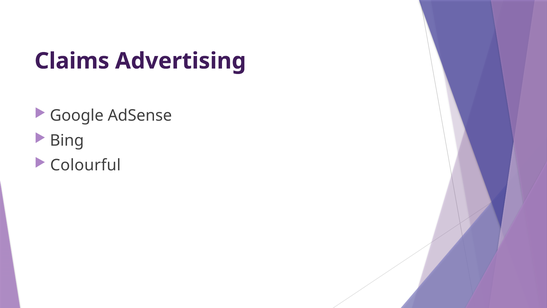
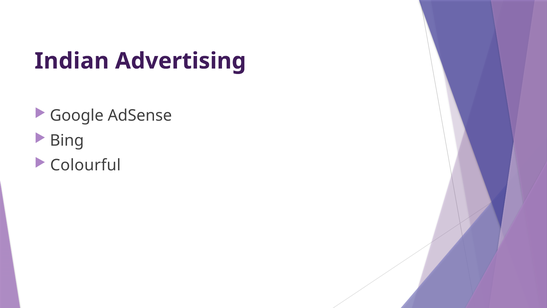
Claims: Claims -> Indian (72, 61)
